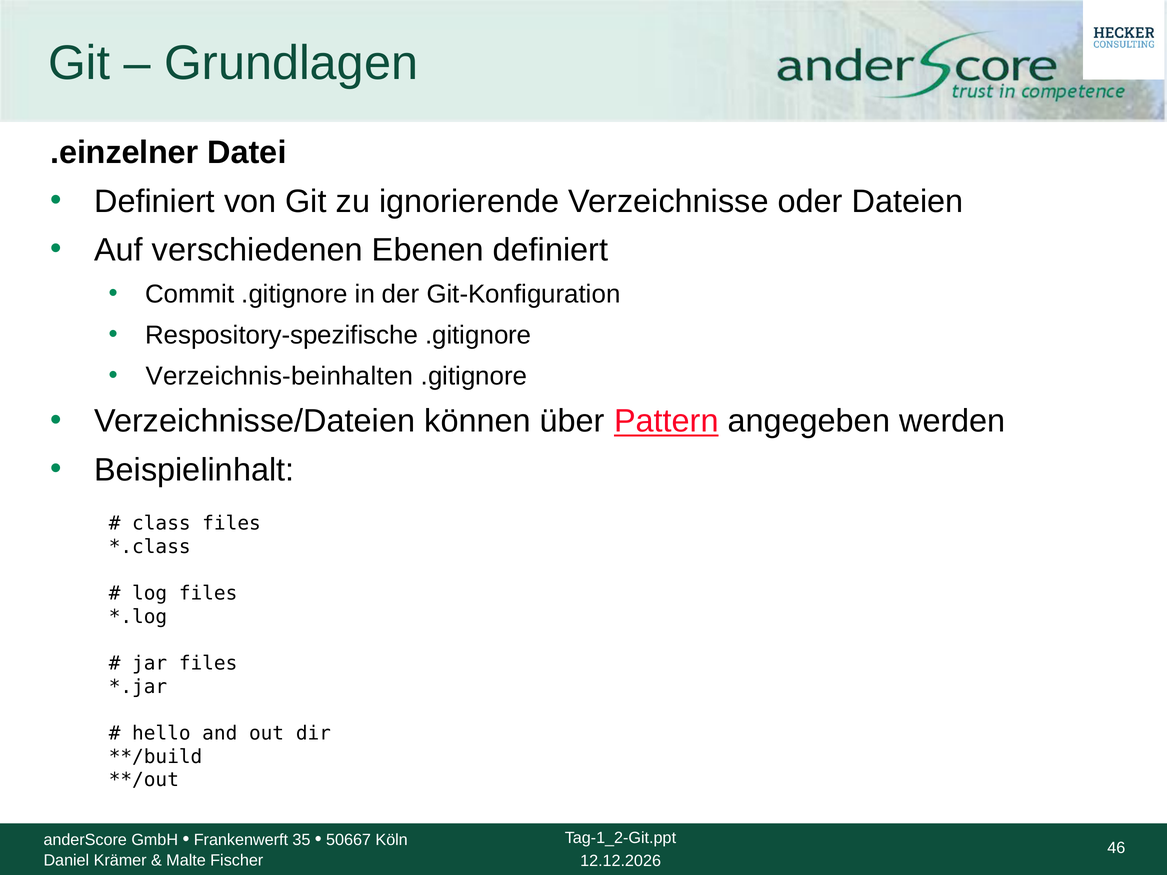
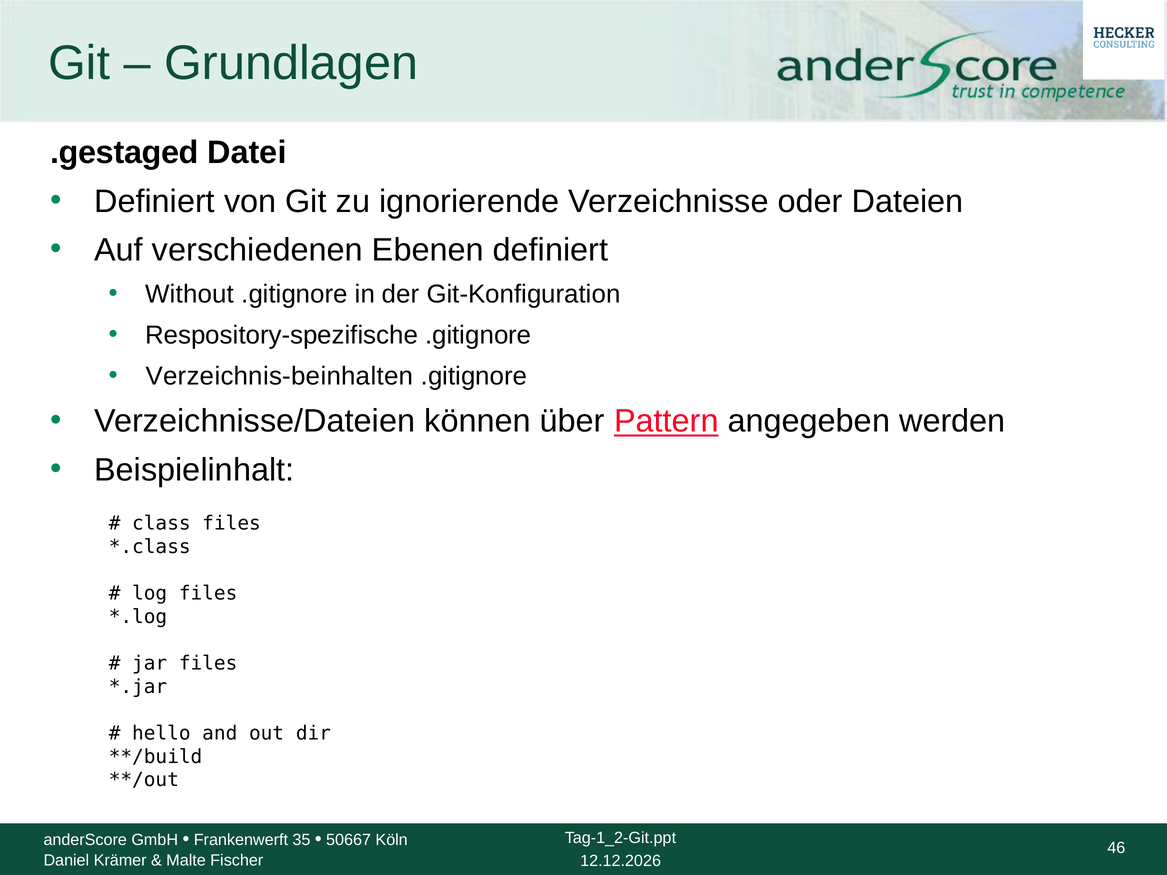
.einzelner: .einzelner -> .gestaged (124, 153)
Commit: Commit -> Without (190, 294)
